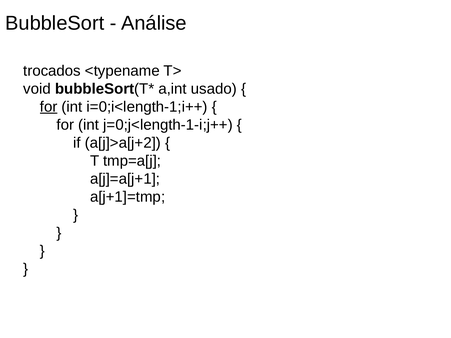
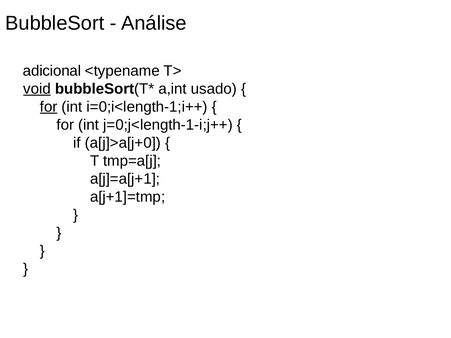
trocados: trocados -> adicional (52, 71)
void underline: none -> present (37, 89)
a[j]>a[j+2: a[j]>a[j+2 -> a[j]>a[j+0 (123, 143)
